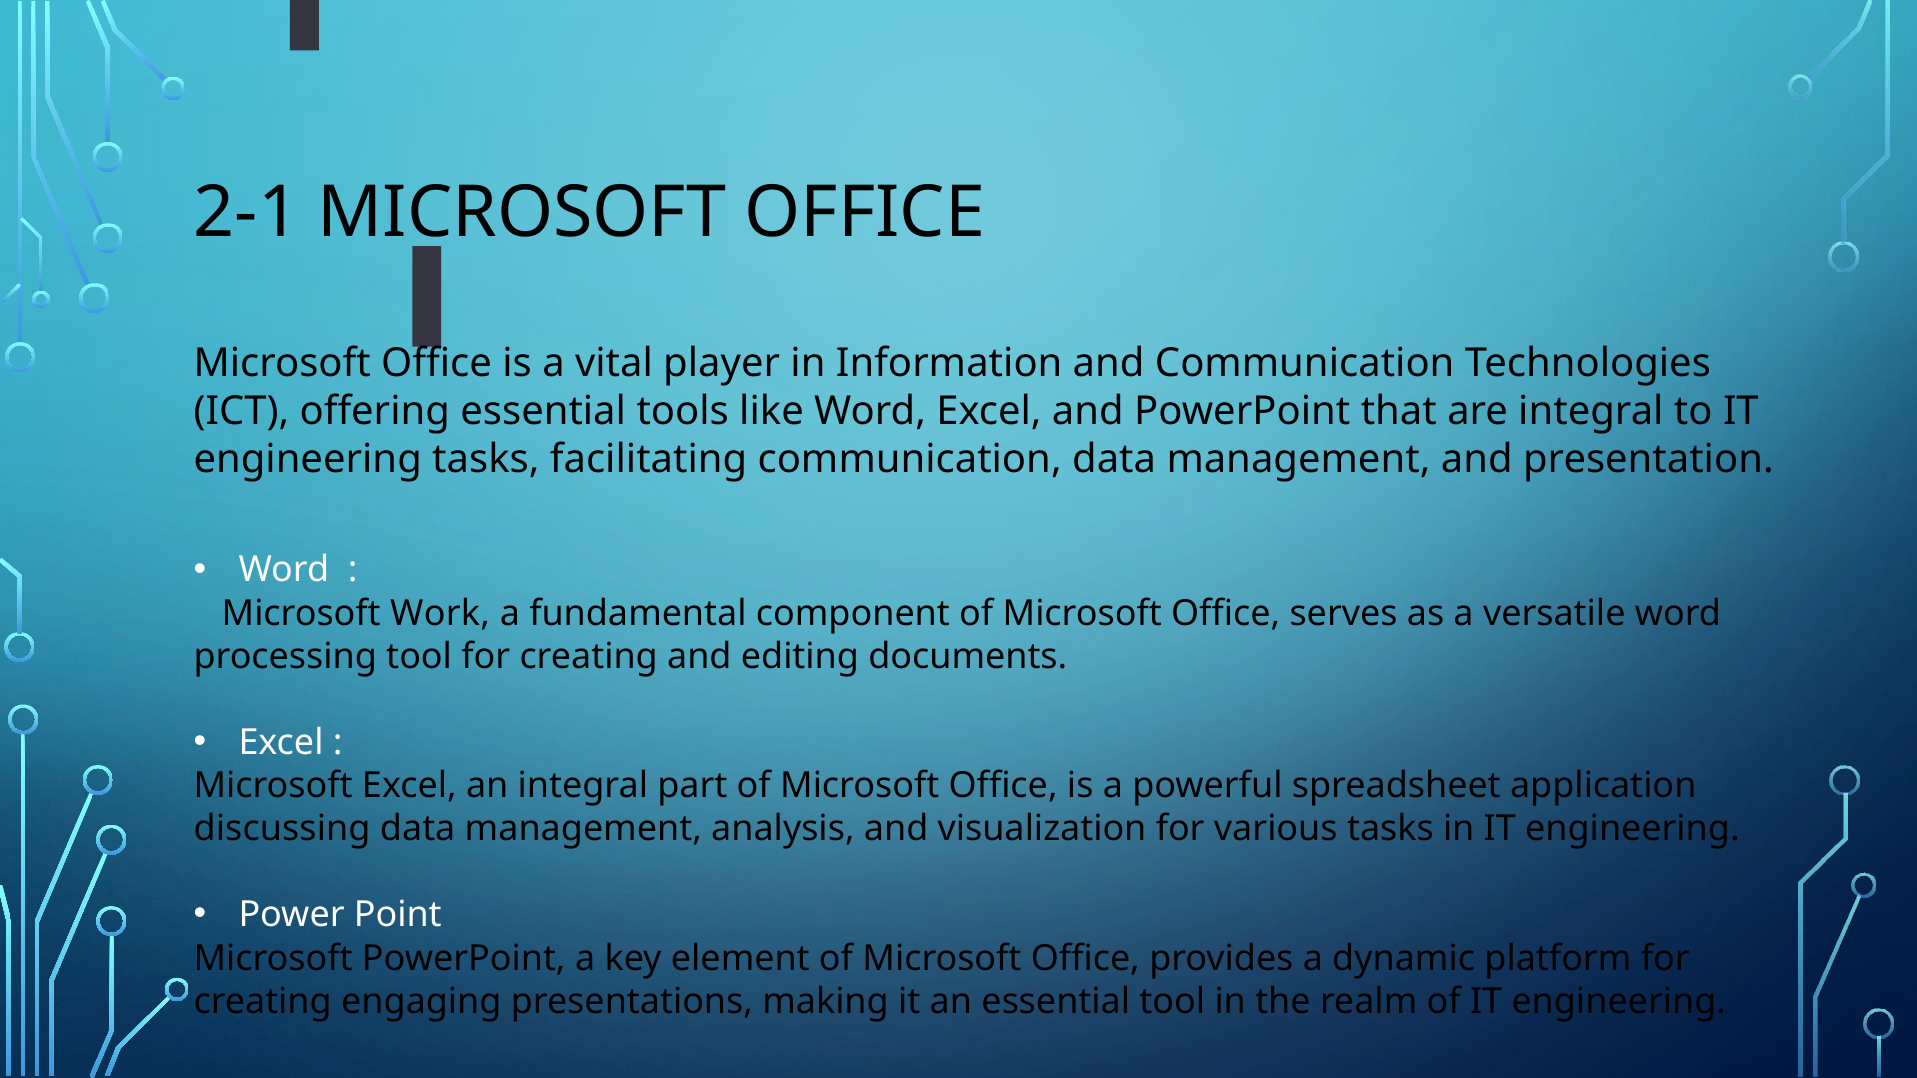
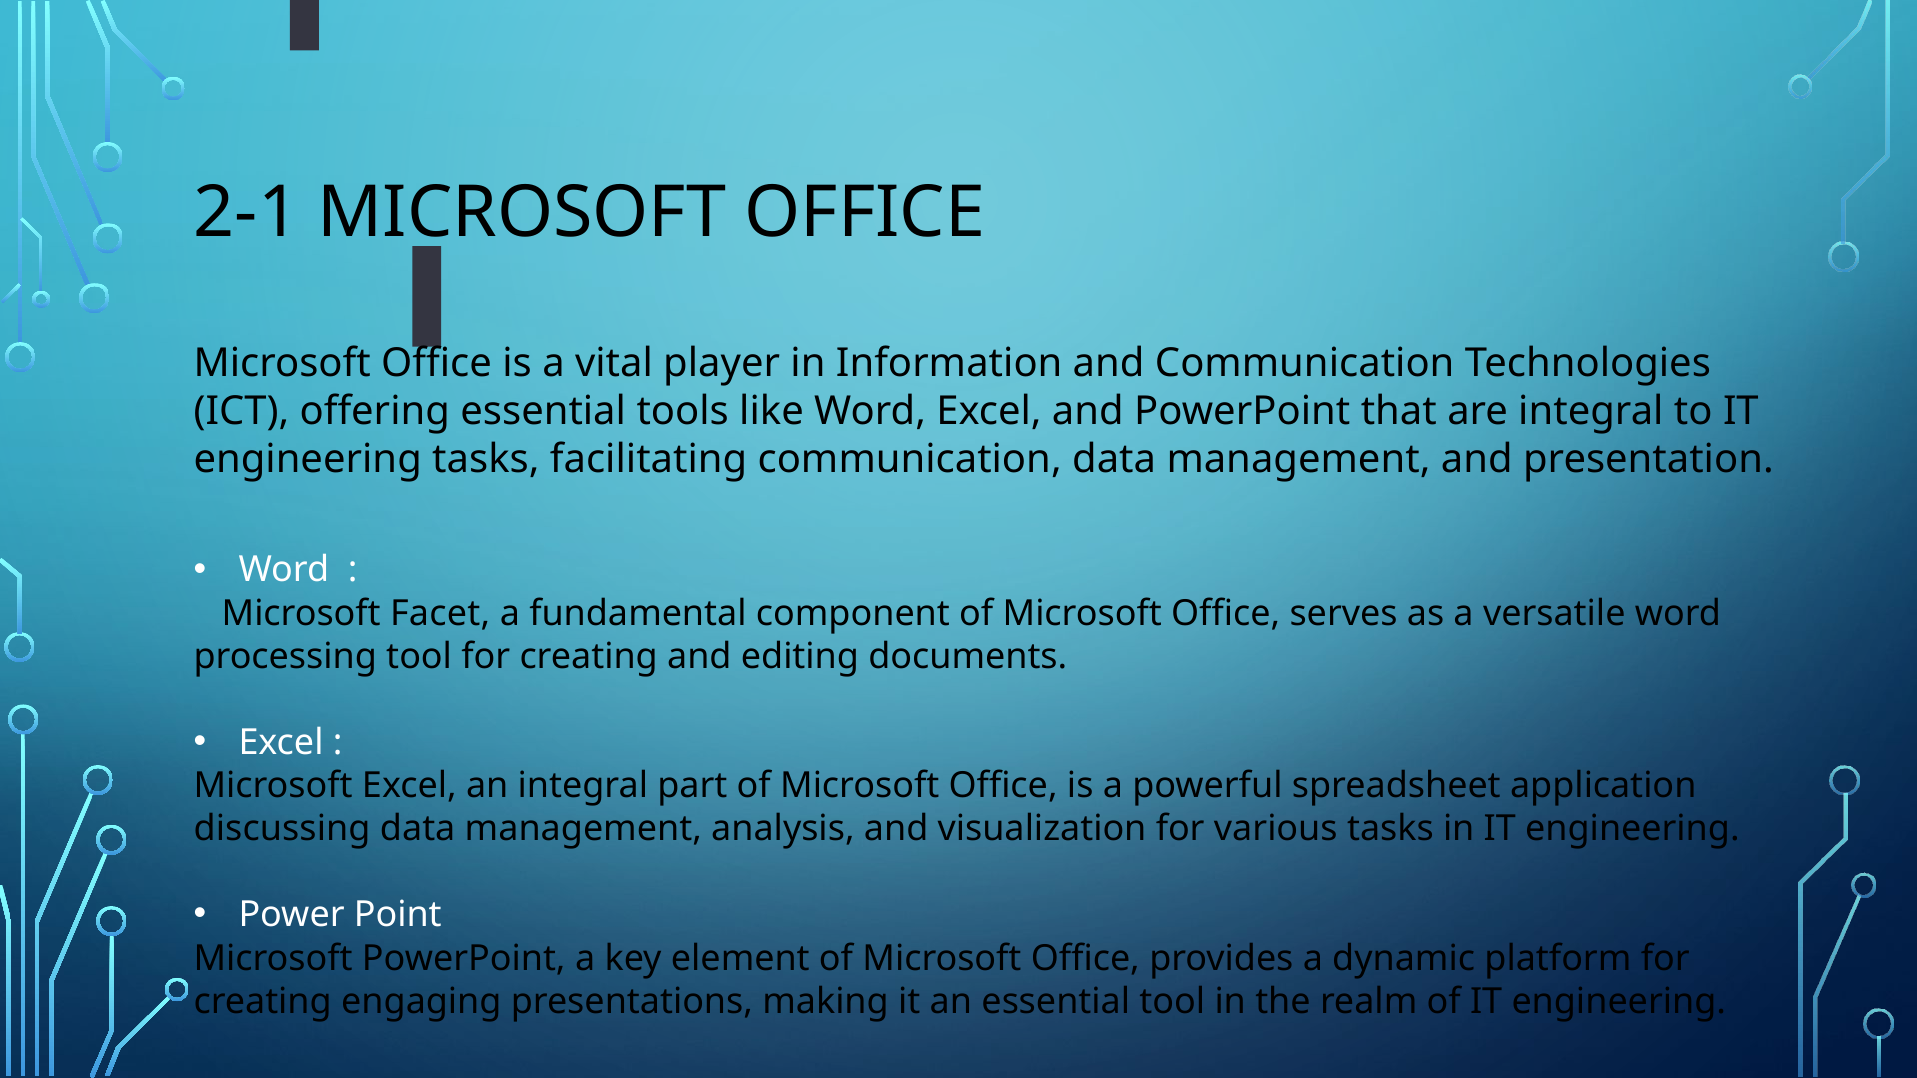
Work: Work -> Facet (440, 613)
